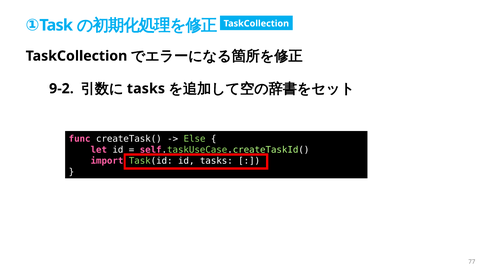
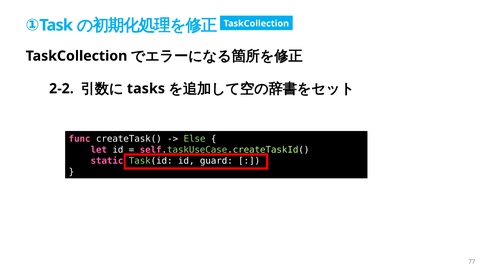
9-2: 9-2 -> 2-2 (61, 89)
import: import -> static (107, 161)
id tasks: tasks -> guard (216, 161)
